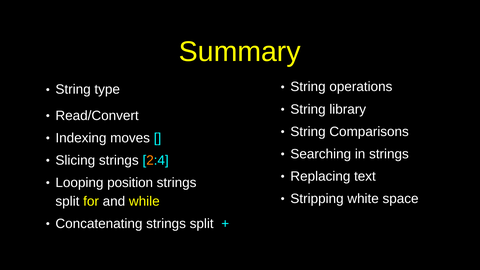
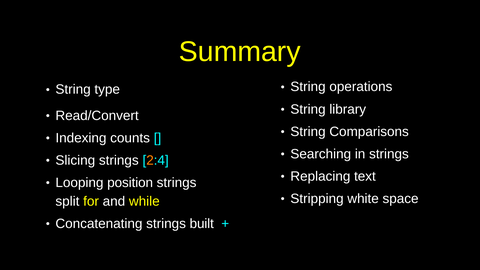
moves: moves -> counts (130, 138)
Concatenating strings split: split -> built (202, 224)
